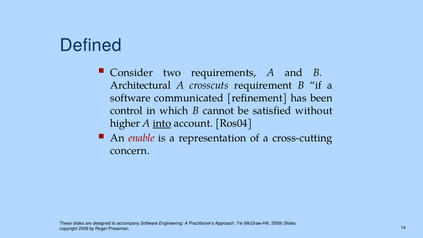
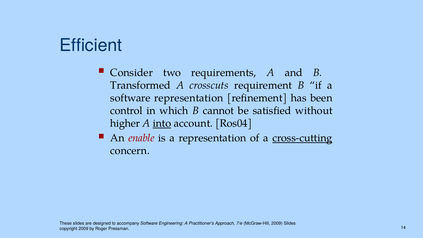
Defined: Defined -> Efficient (91, 45)
Architectural: Architectural -> Transformed (141, 85)
software communicated: communicated -> representation (189, 98)
cross-cutting underline: none -> present (302, 138)
